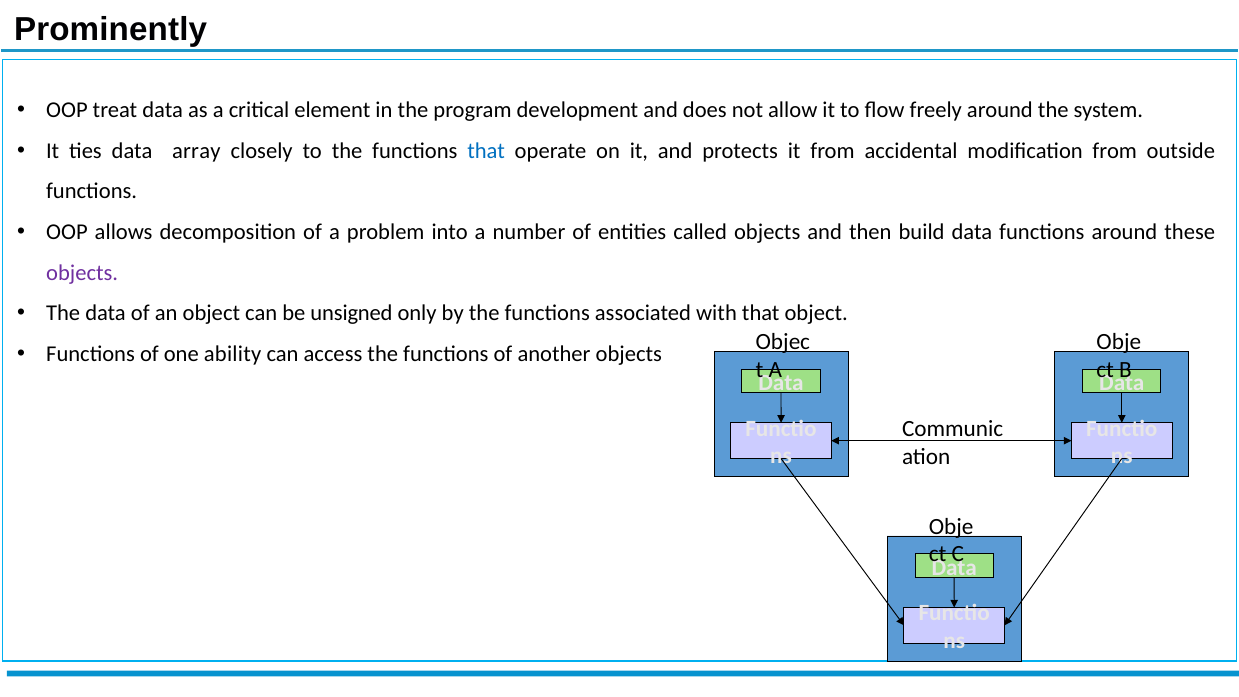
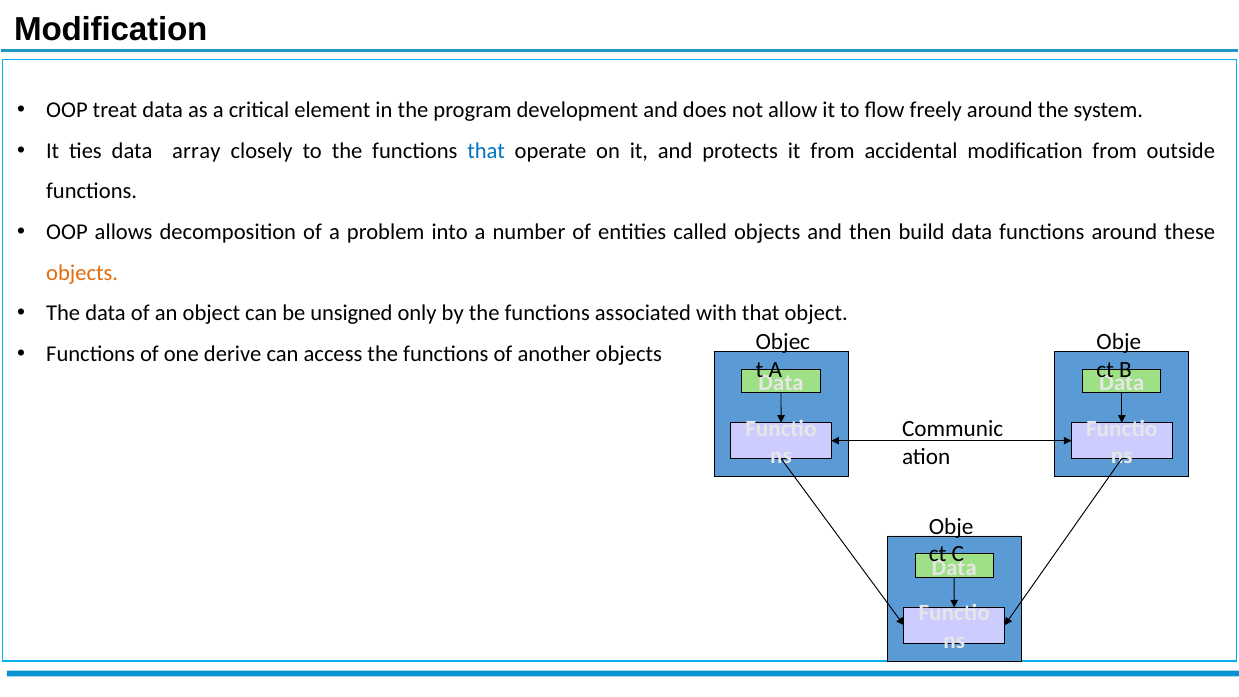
Prominently: Prominently -> Modification (111, 29)
objects colour: purple -> orange (82, 273)
ability: ability -> derive (233, 354)
